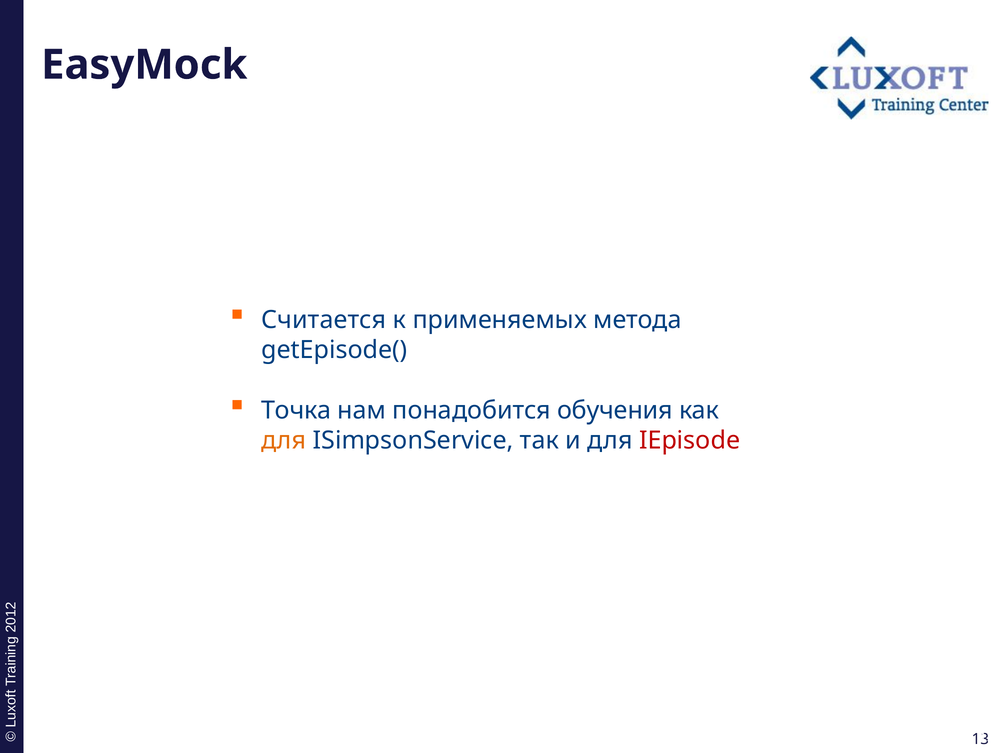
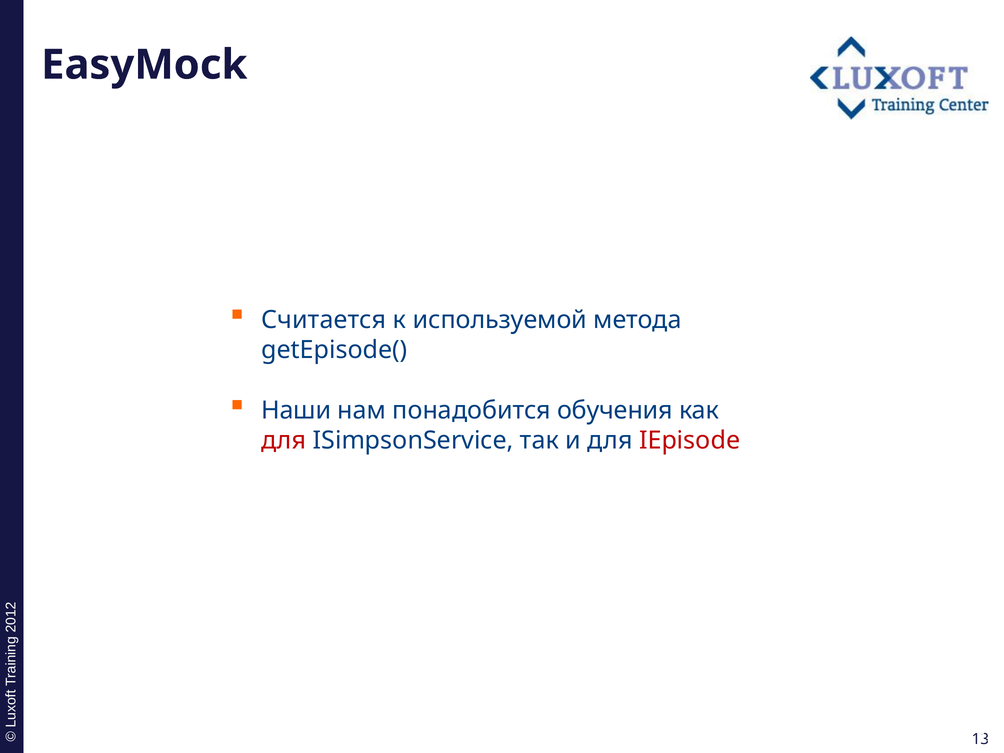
применяемых: применяемых -> используемой (500, 320)
Точка: Точка -> Наши (296, 410)
для colour: orange -> red (284, 440)
